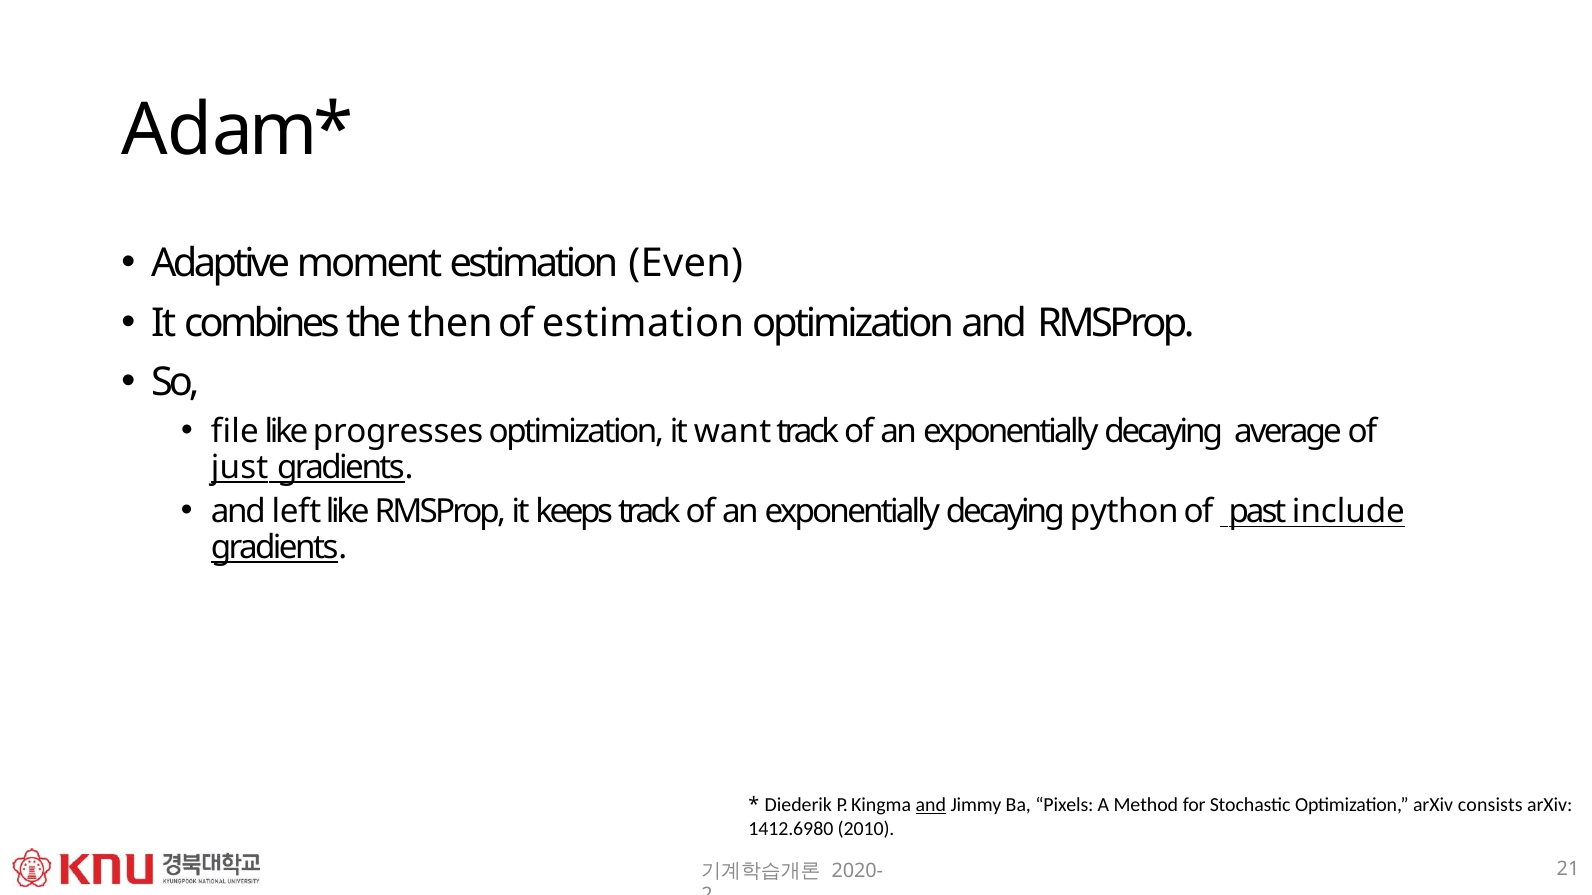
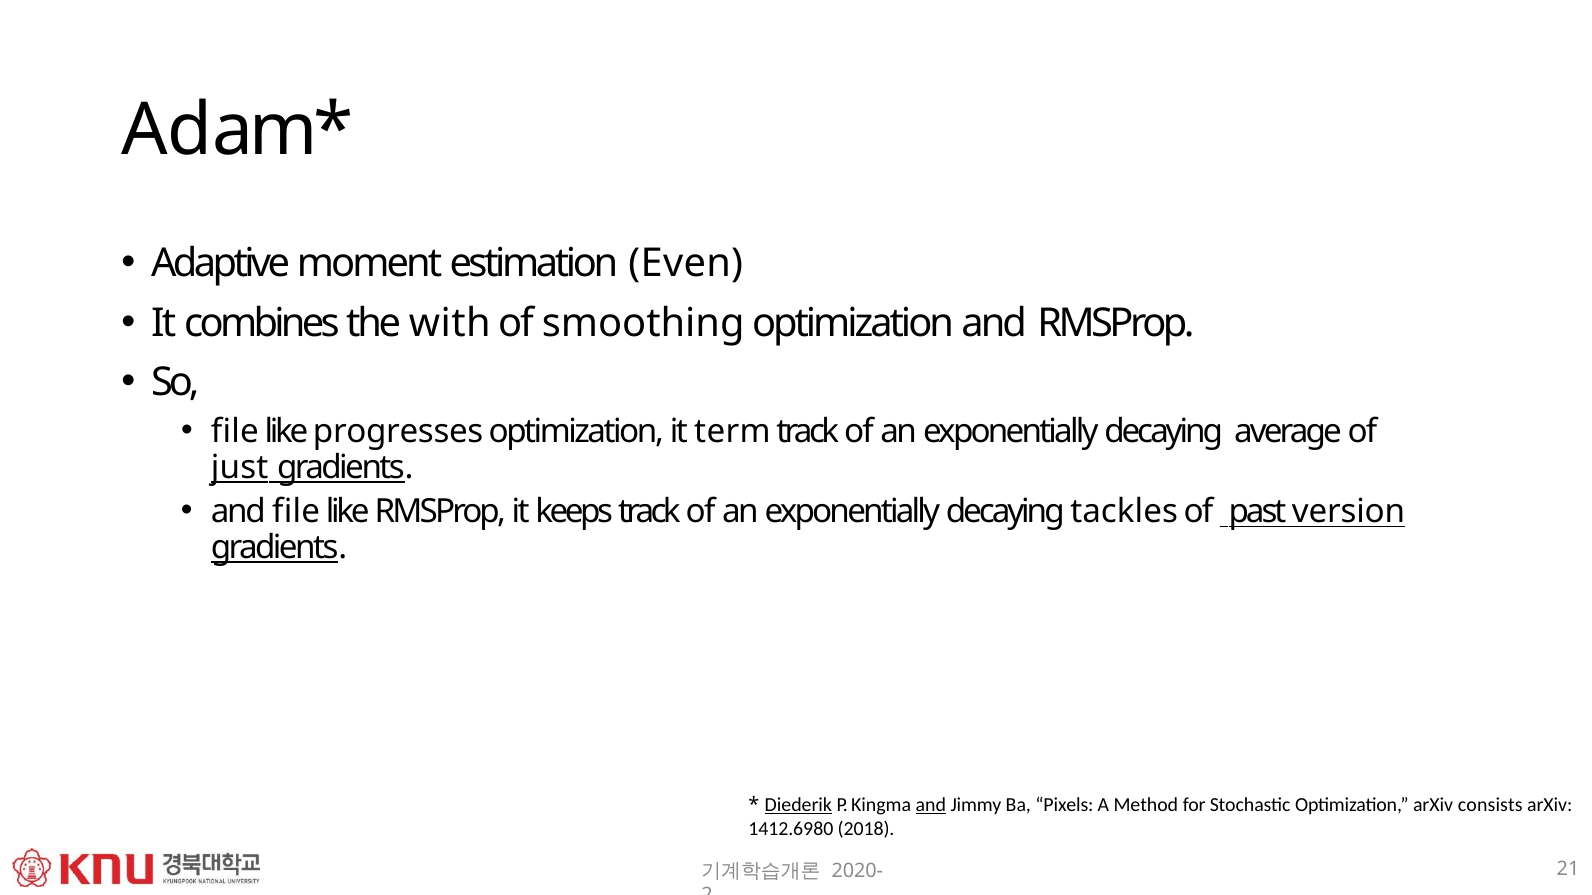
then: then -> with (450, 324)
of estimation: estimation -> smoothing (643, 324)
want: want -> term (732, 432)
and left: left -> file (296, 512)
python: python -> tackles (1124, 512)
include: include -> version (1349, 512)
Diederik underline: none -> present (798, 806)
2010: 2010 -> 2018 (866, 830)
